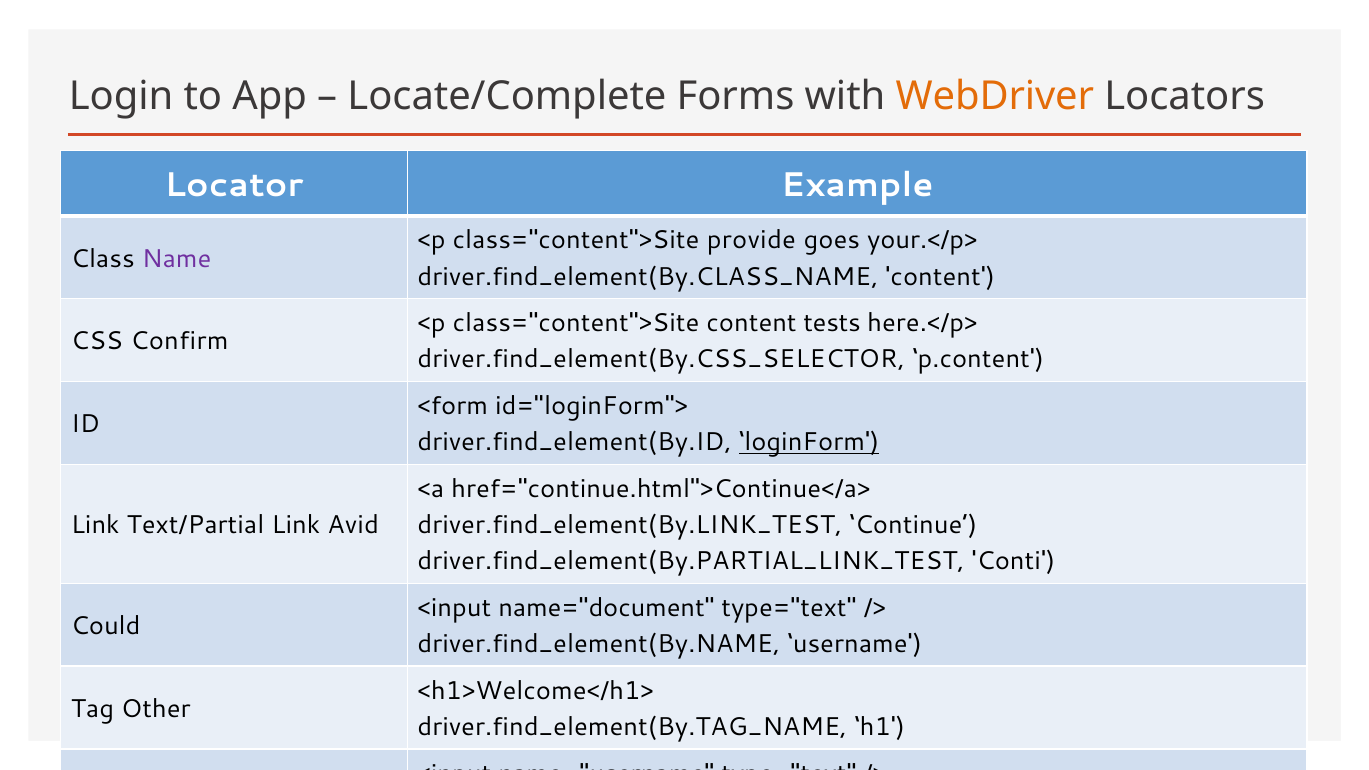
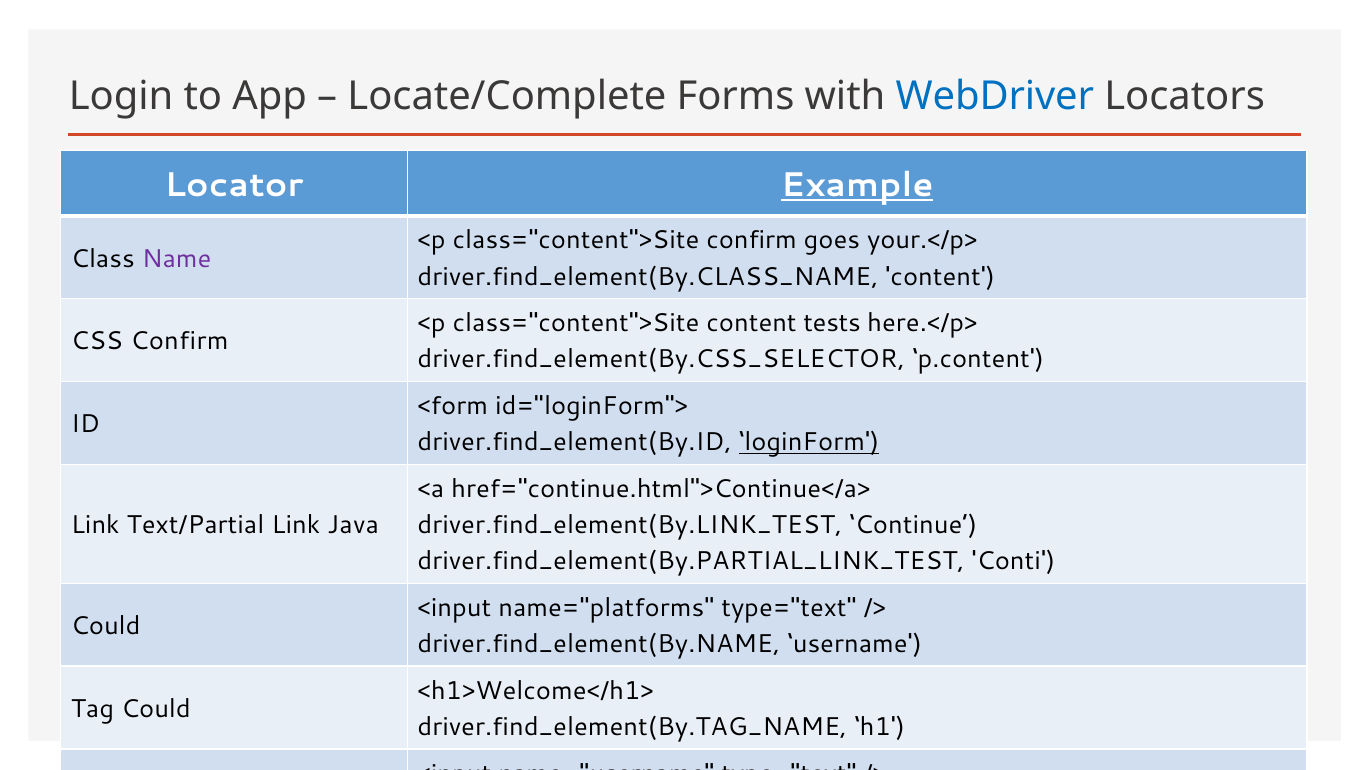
WebDriver colour: orange -> blue (995, 96)
Example underline: none -> present (857, 185)
class="content">Site provide: provide -> confirm (752, 240)
Avid: Avid -> Java (353, 525)
name="document: name="document -> name="platforms (606, 608)
Tag Other: Other -> Could (156, 709)
